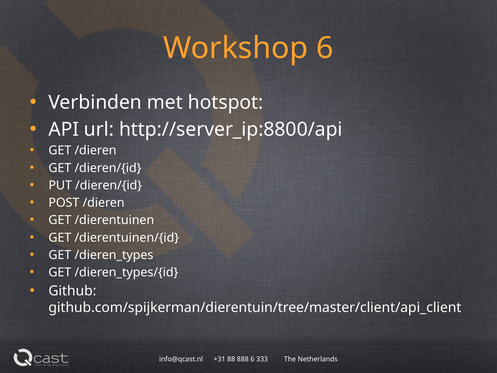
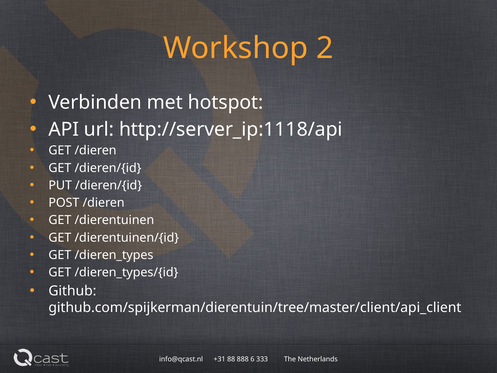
Workshop 6: 6 -> 2 (325, 48)
http://server_ip:8800/api: http://server_ip:8800/api -> http://server_ip:1118/api (231, 129)
